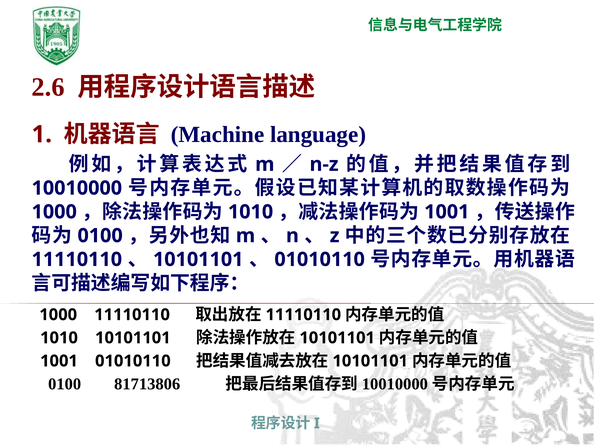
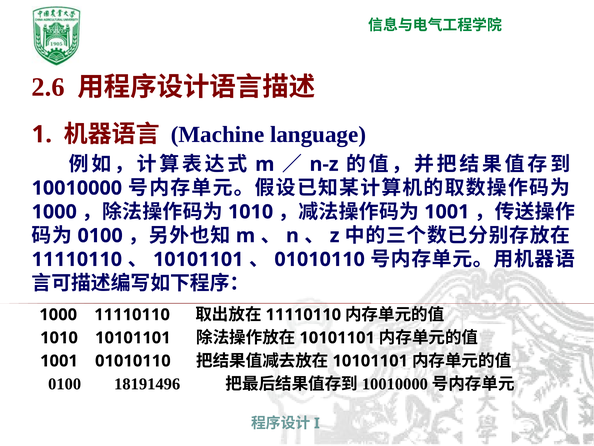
81713806: 81713806 -> 18191496 (147, 384)
